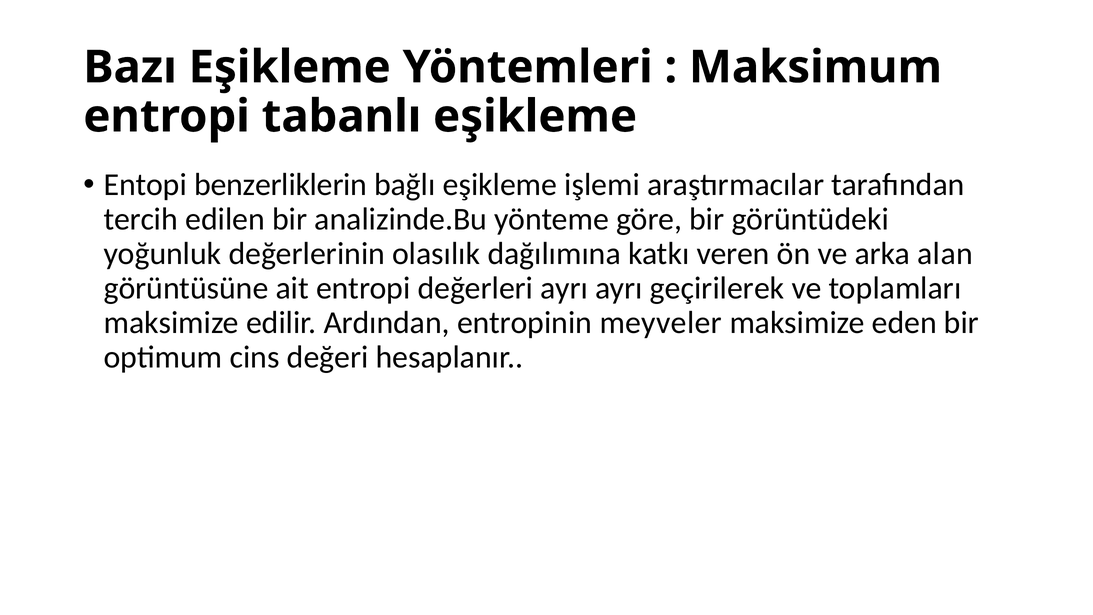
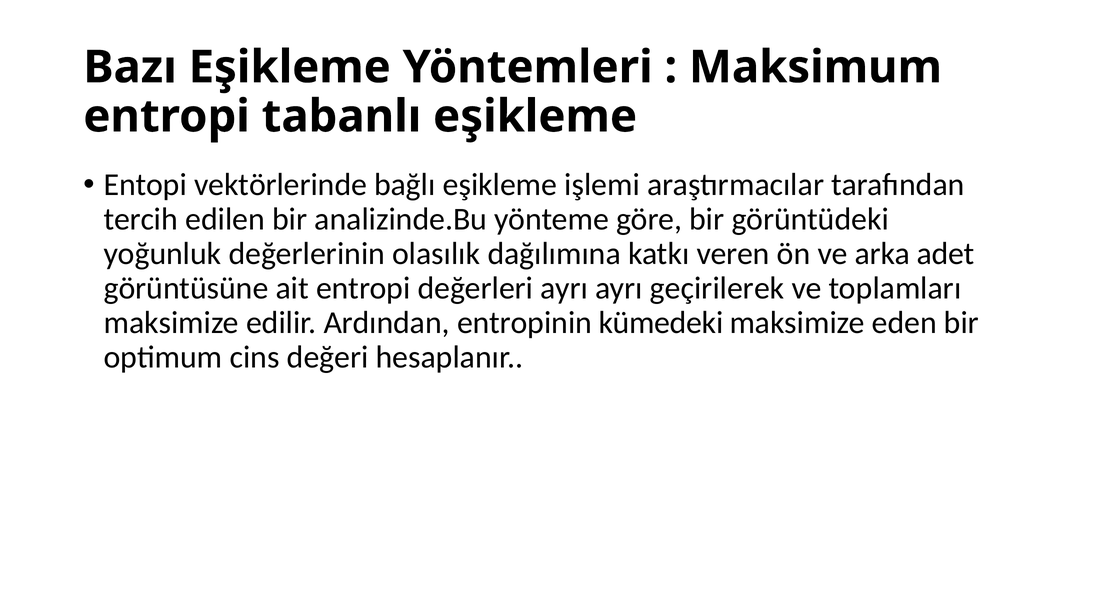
benzerliklerin: benzerliklerin -> vektörlerinde (281, 185)
alan: alan -> adet (945, 254)
meyveler: meyveler -> kümedeki (661, 323)
